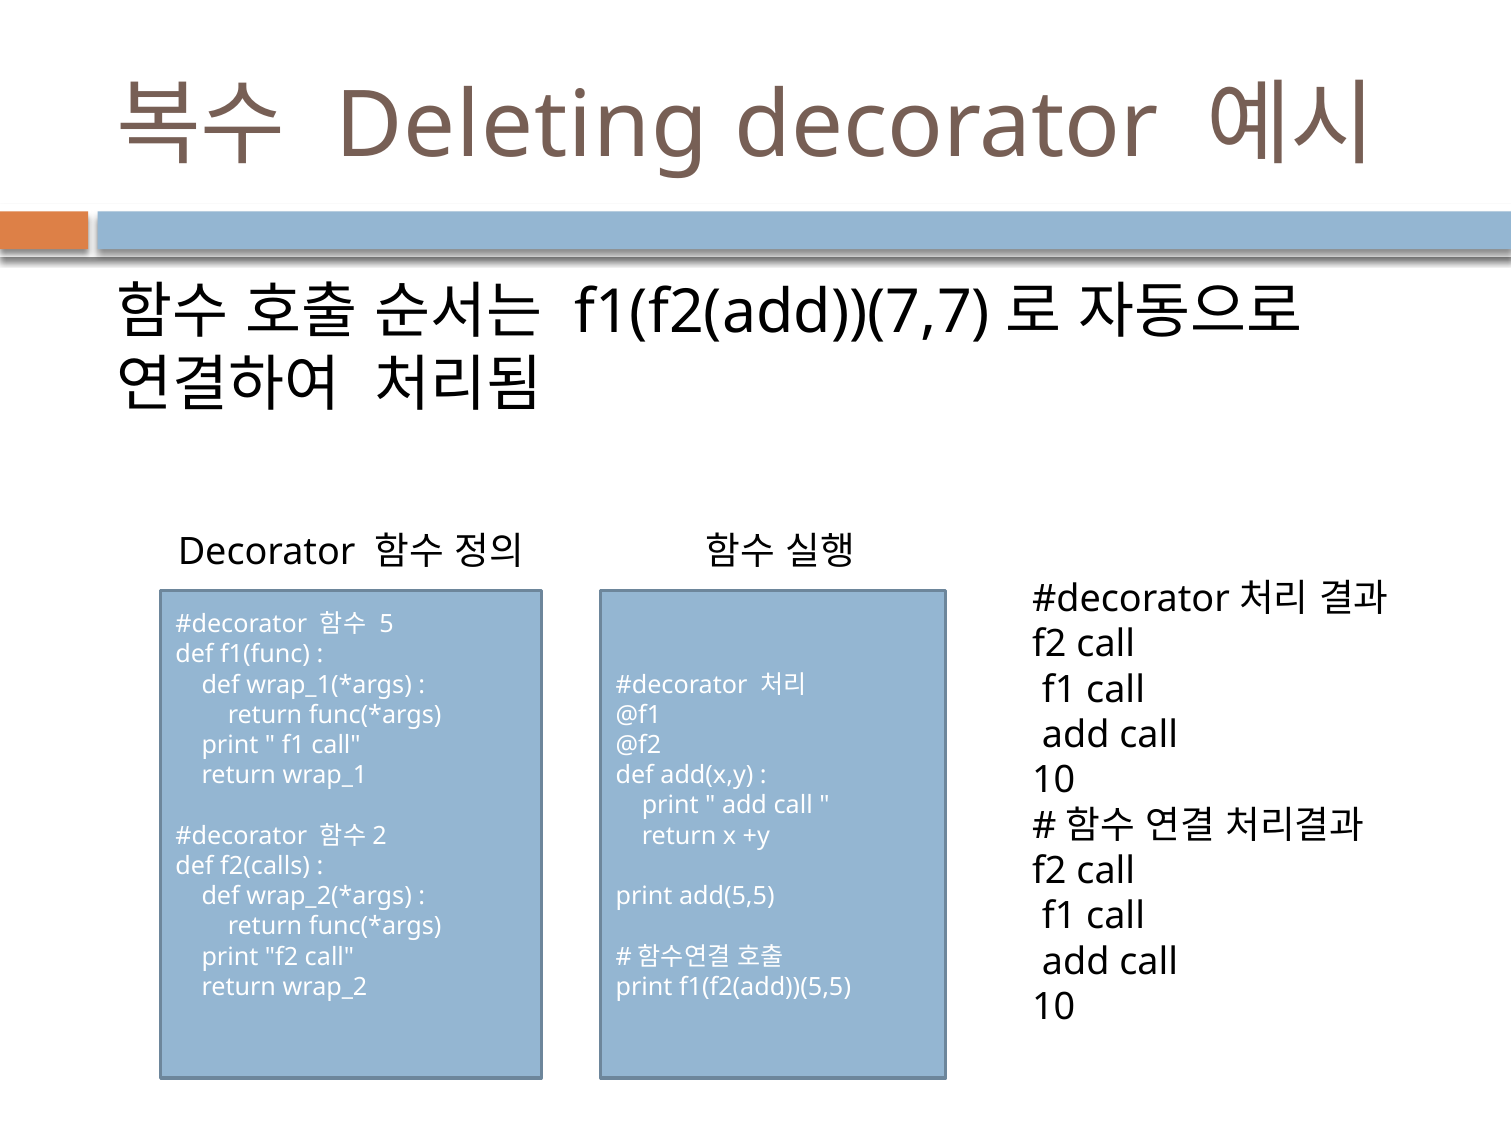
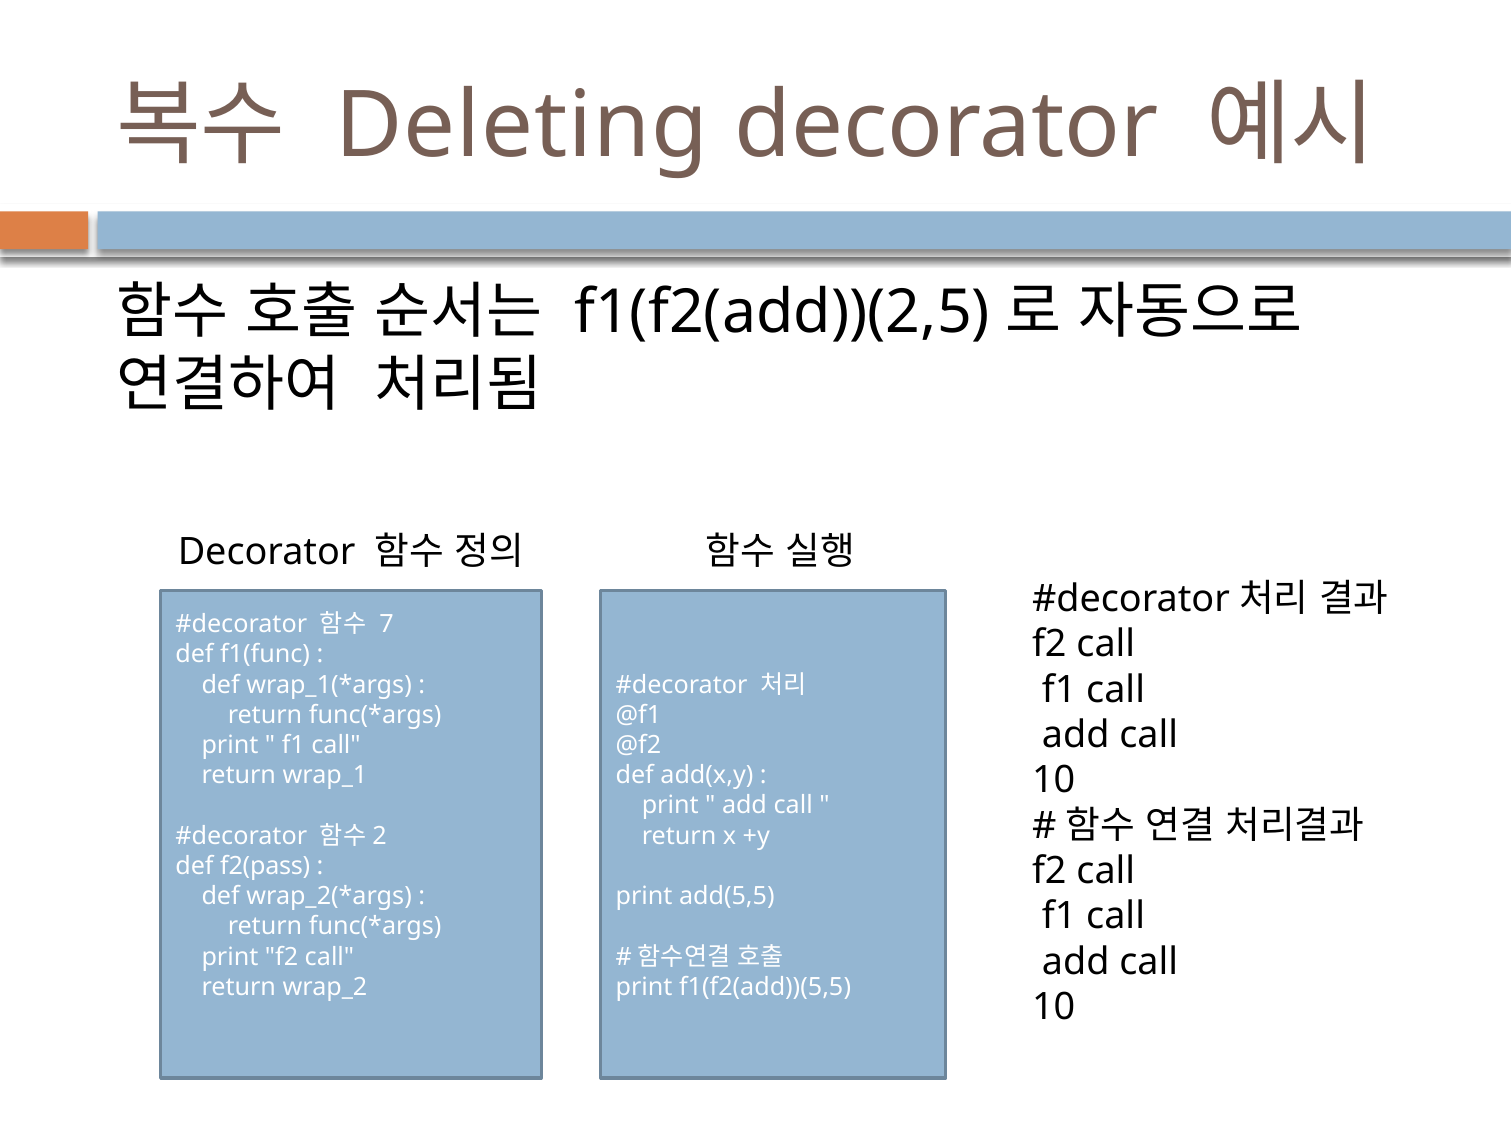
f1(f2(add))(7,7: f1(f2(add))(7,7 -> f1(f2(add))(2,5 (782, 313)
5: 5 -> 7 (386, 625)
f2(calls: f2(calls -> f2(pass (265, 866)
